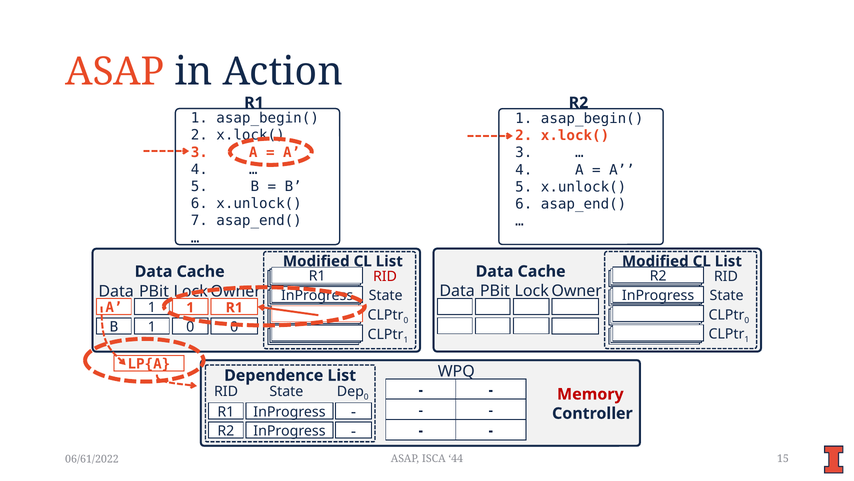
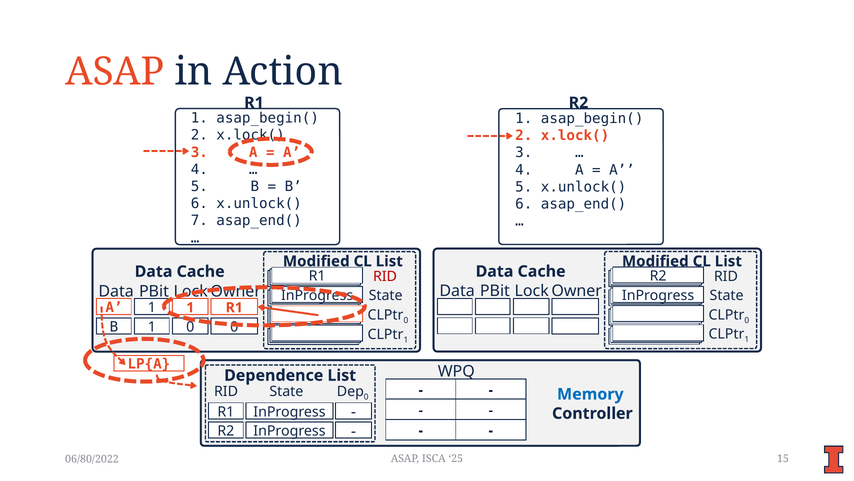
Memory colour: red -> blue (590, 394)
44: 44 -> 25 (456, 458)
06/61/2022: 06/61/2022 -> 06/80/2022 (92, 459)
